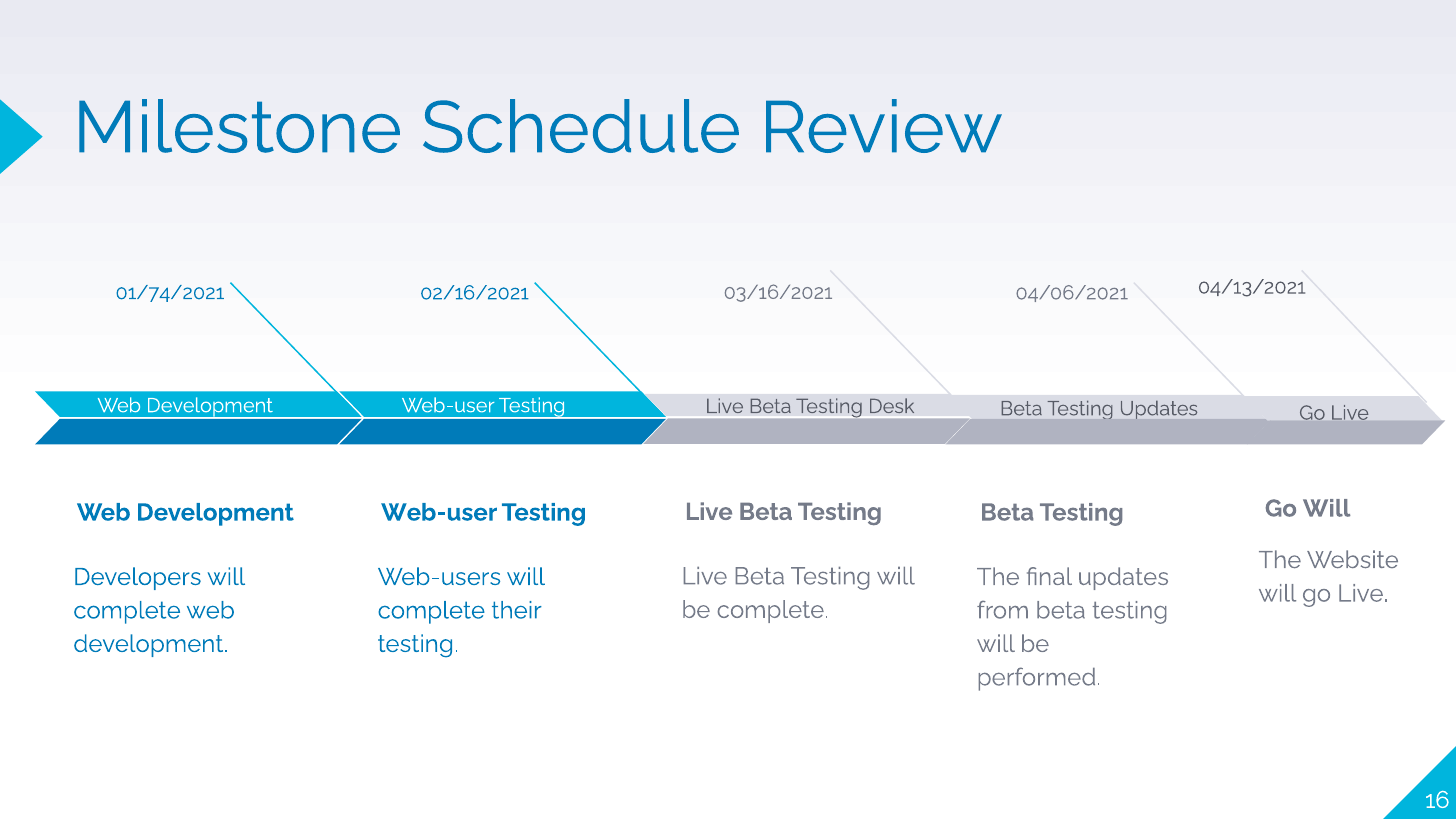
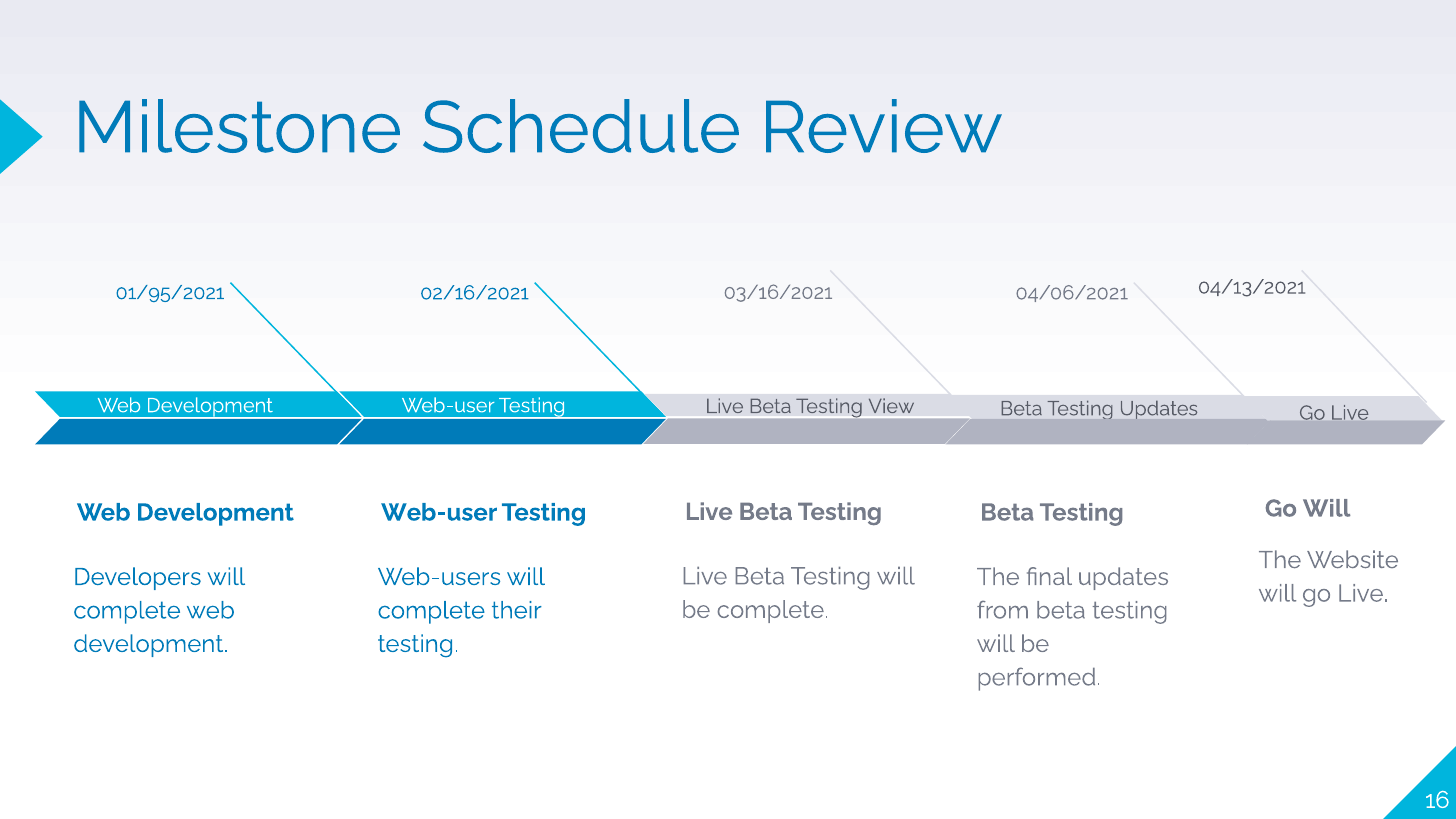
01/74/2021: 01/74/2021 -> 01/95/2021 (170, 293)
Desk: Desk -> View (891, 406)
